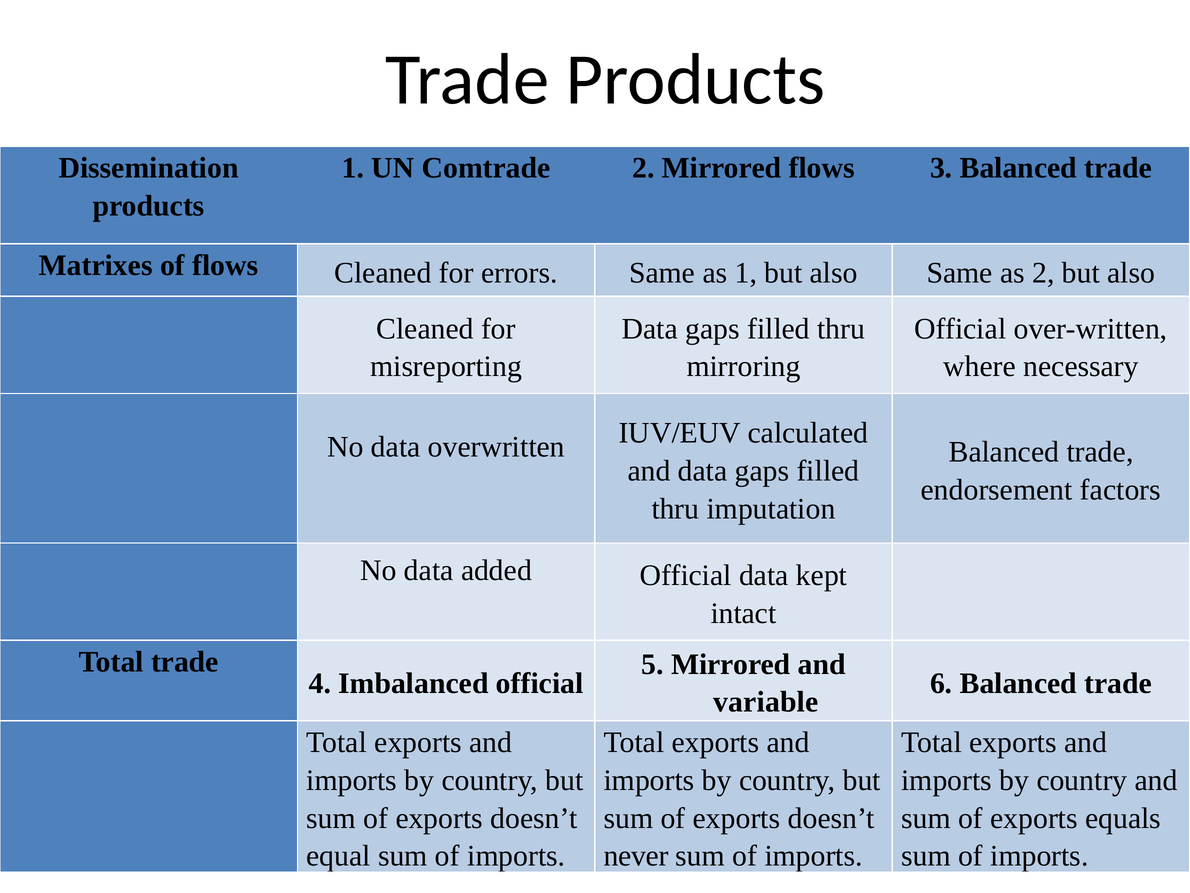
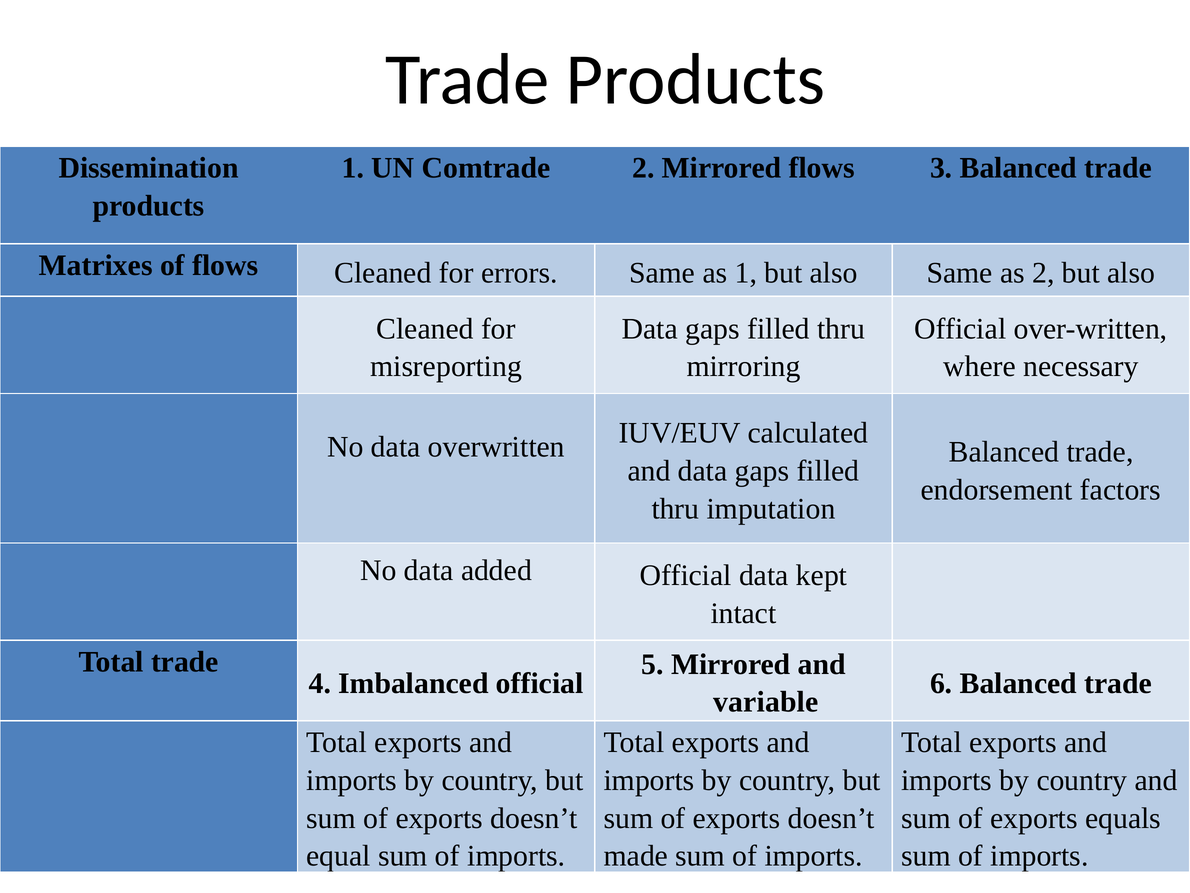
never: never -> made (636, 856)
